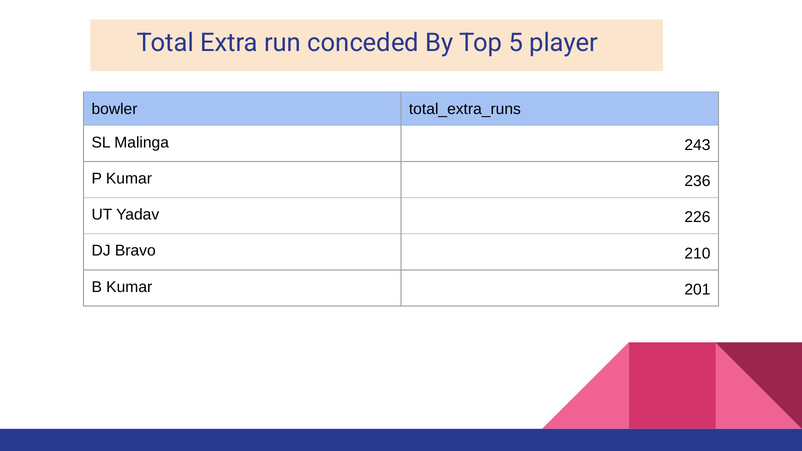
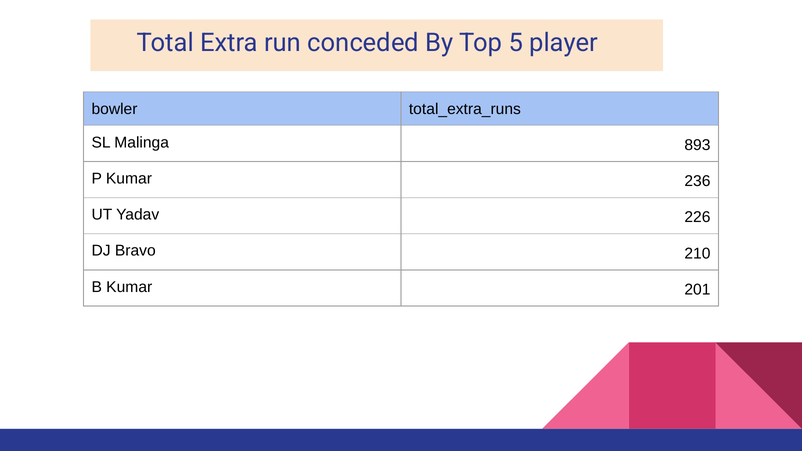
243: 243 -> 893 (697, 145)
